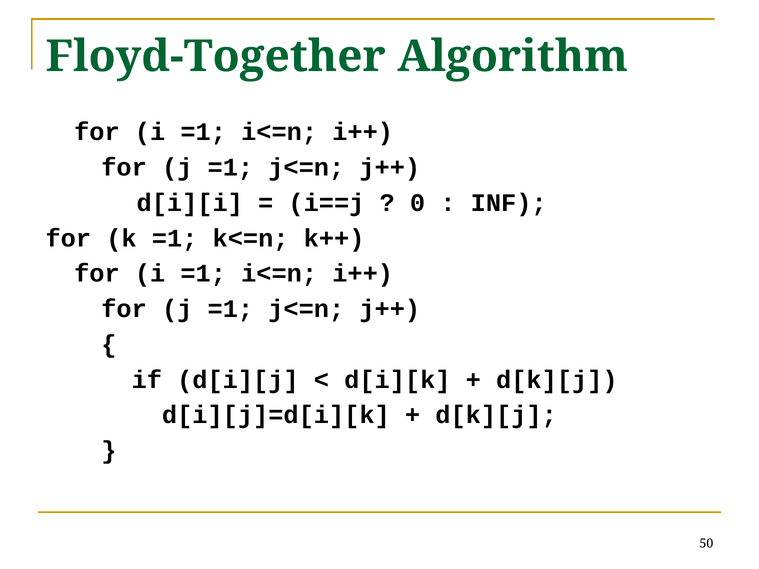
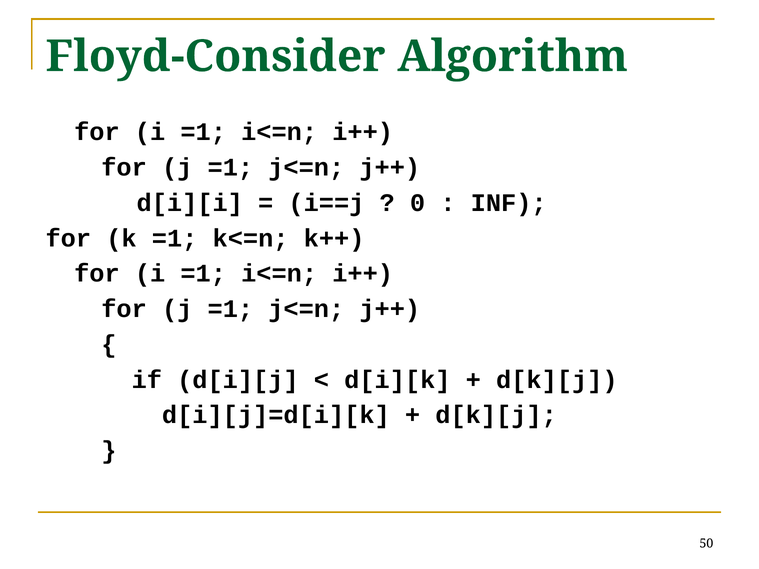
Floyd-Together: Floyd-Together -> Floyd-Consider (216, 57)
